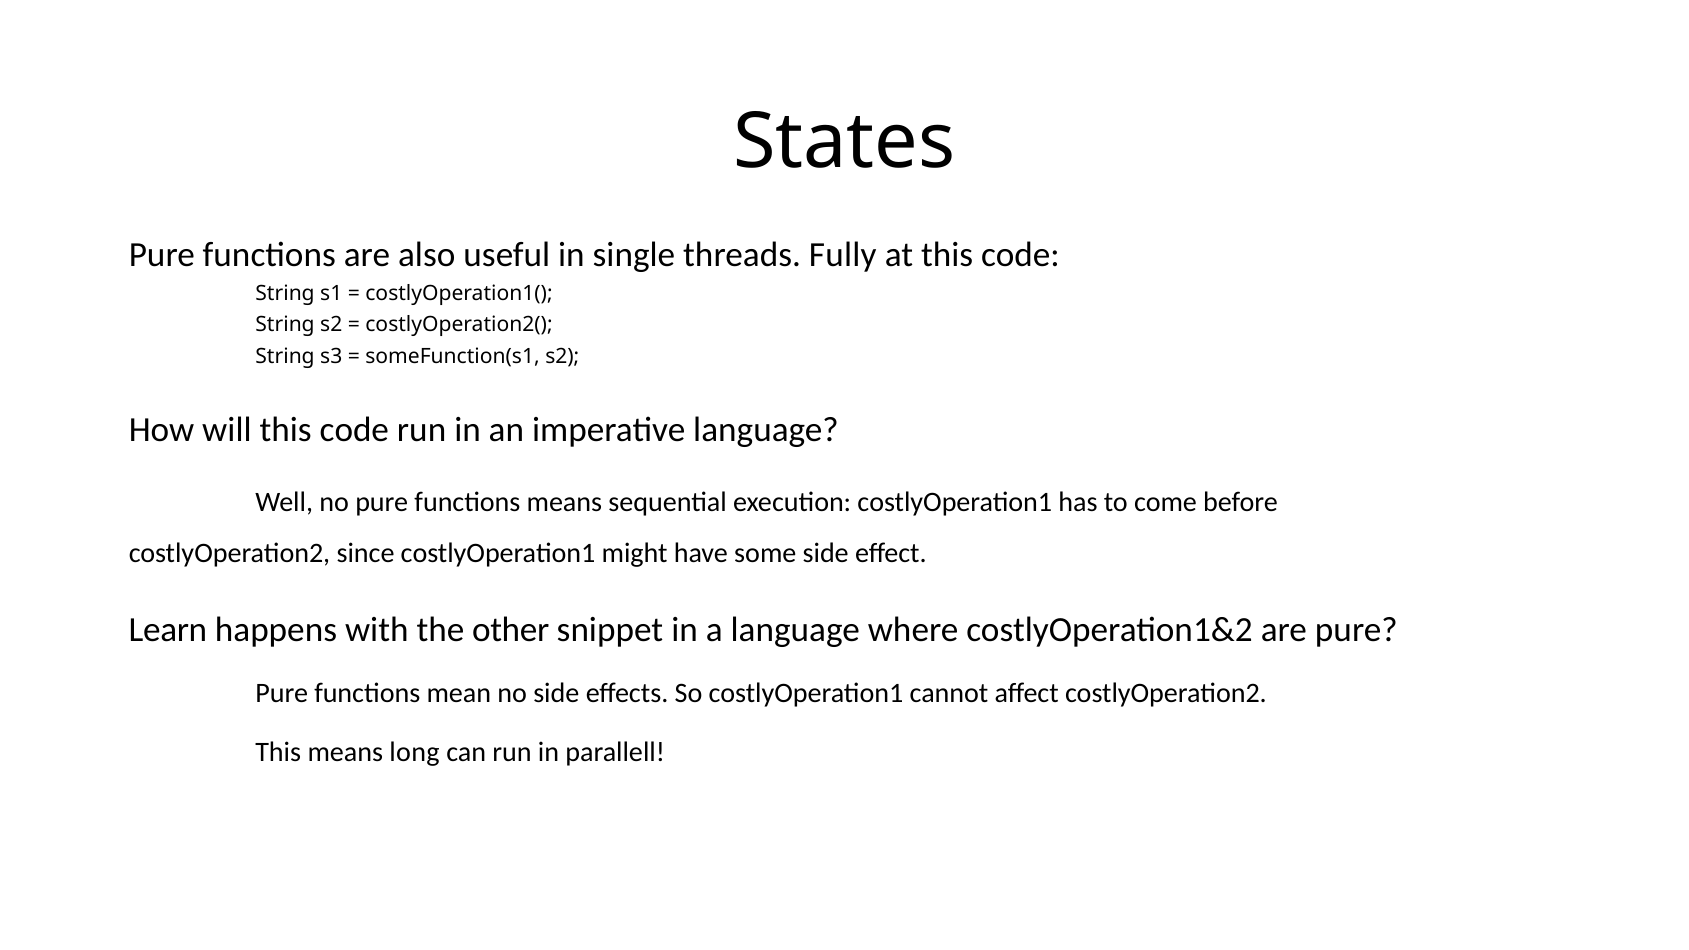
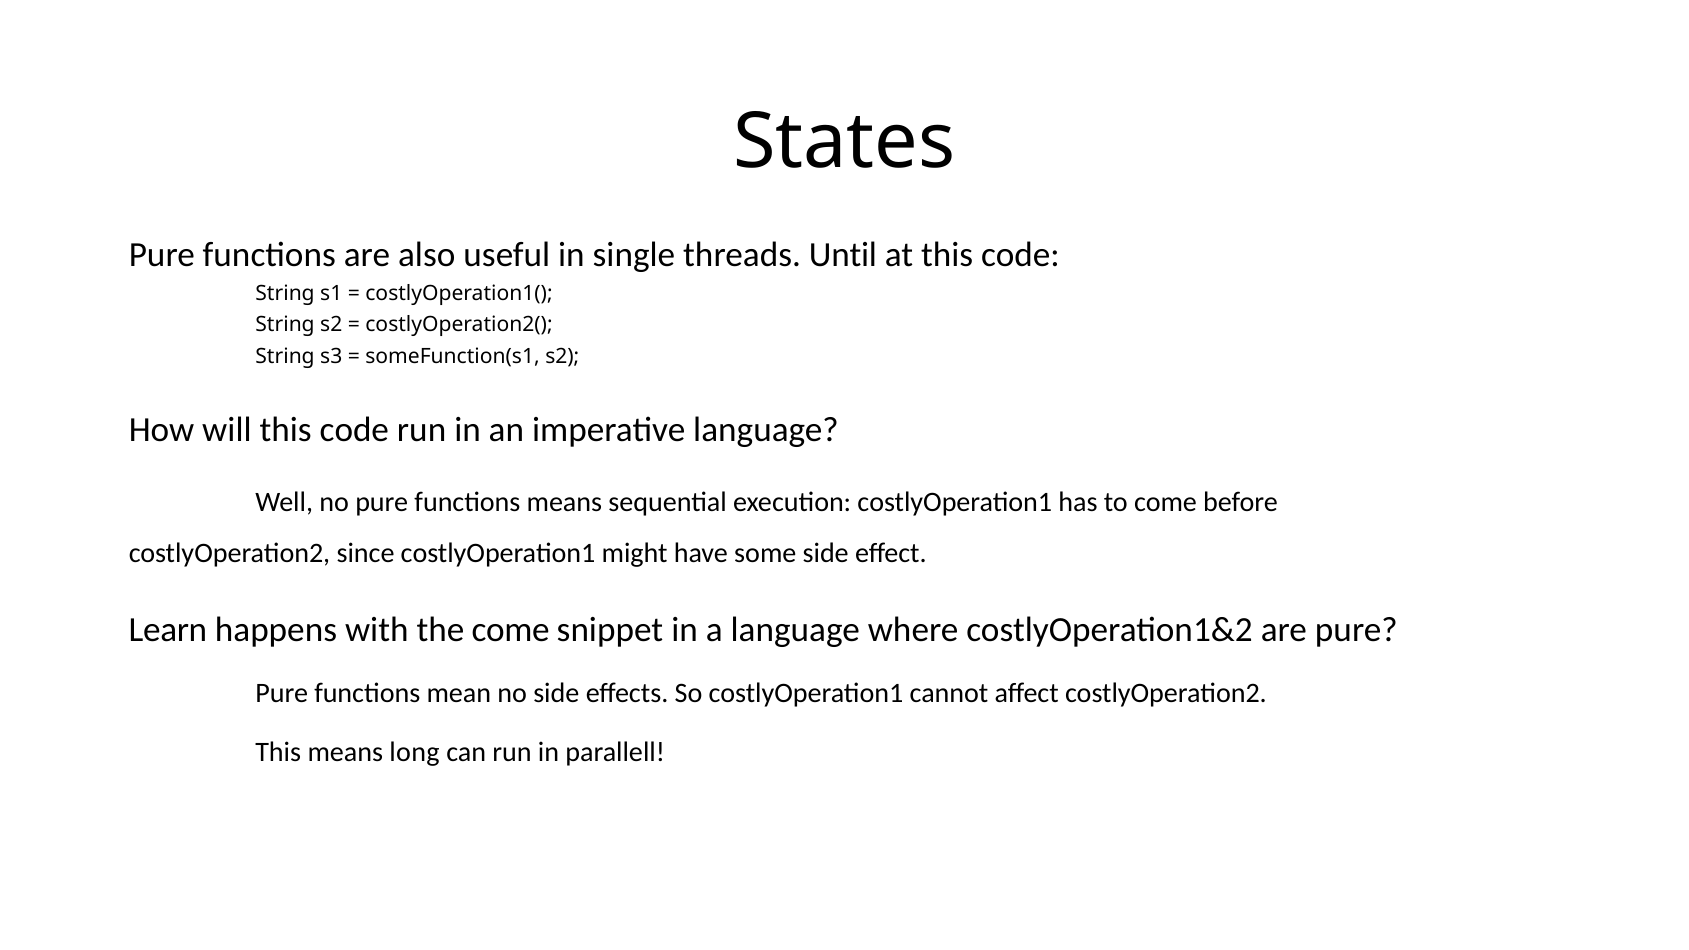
Fully: Fully -> Until (843, 255)
the other: other -> come (511, 630)
